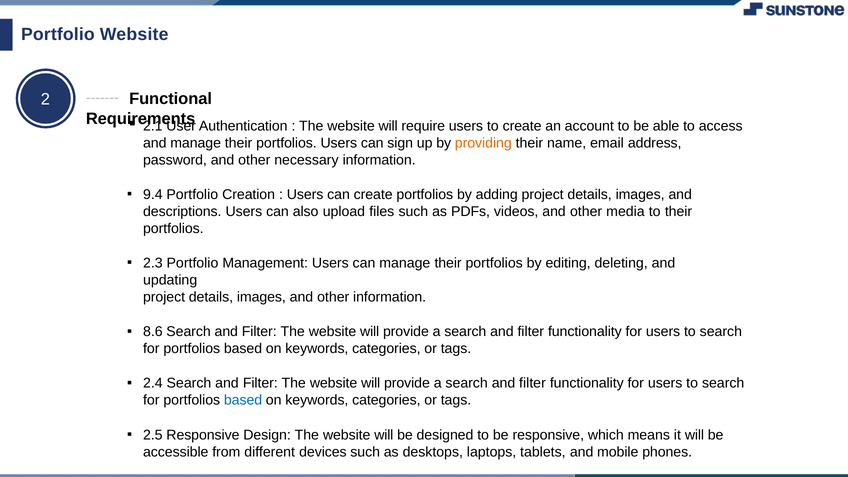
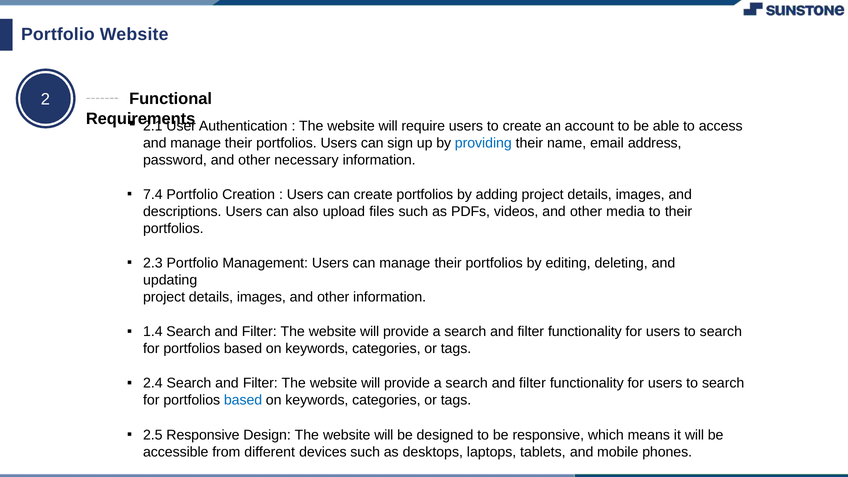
providing colour: orange -> blue (483, 143)
9.4: 9.4 -> 7.4 (153, 195)
8.6: 8.6 -> 1.4 (153, 332)
